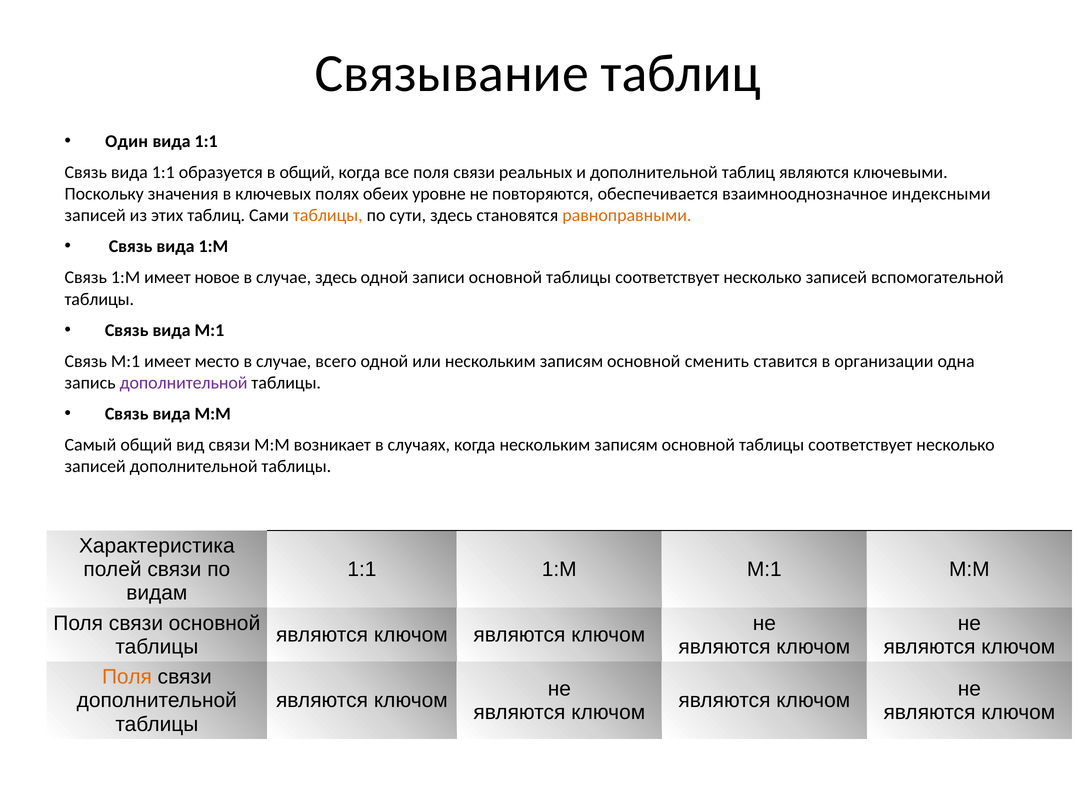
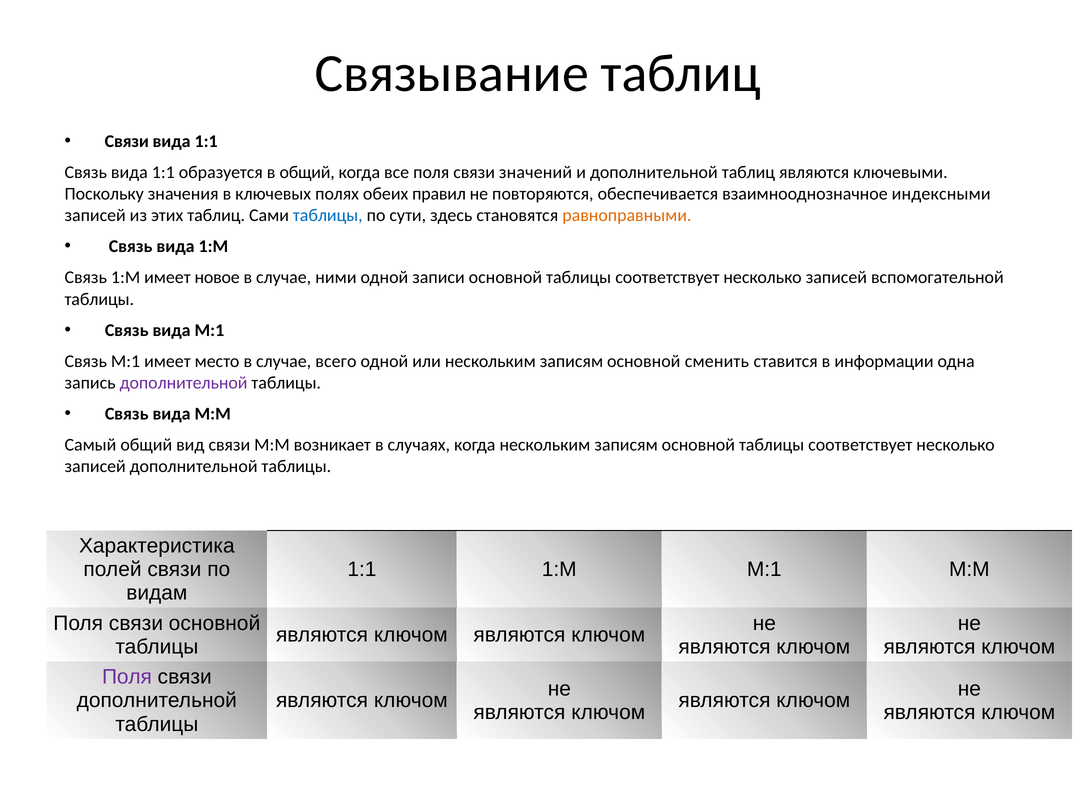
Один: Один -> Связи (127, 141)
реальных: реальных -> значений (536, 172)
уровне: уровне -> правил (439, 194)
таблицы colour: orange -> blue (328, 215)
случае здесь: здесь -> ними (336, 278)
организации: организации -> информации (884, 361)
Поля colour: orange -> purple (127, 677)
